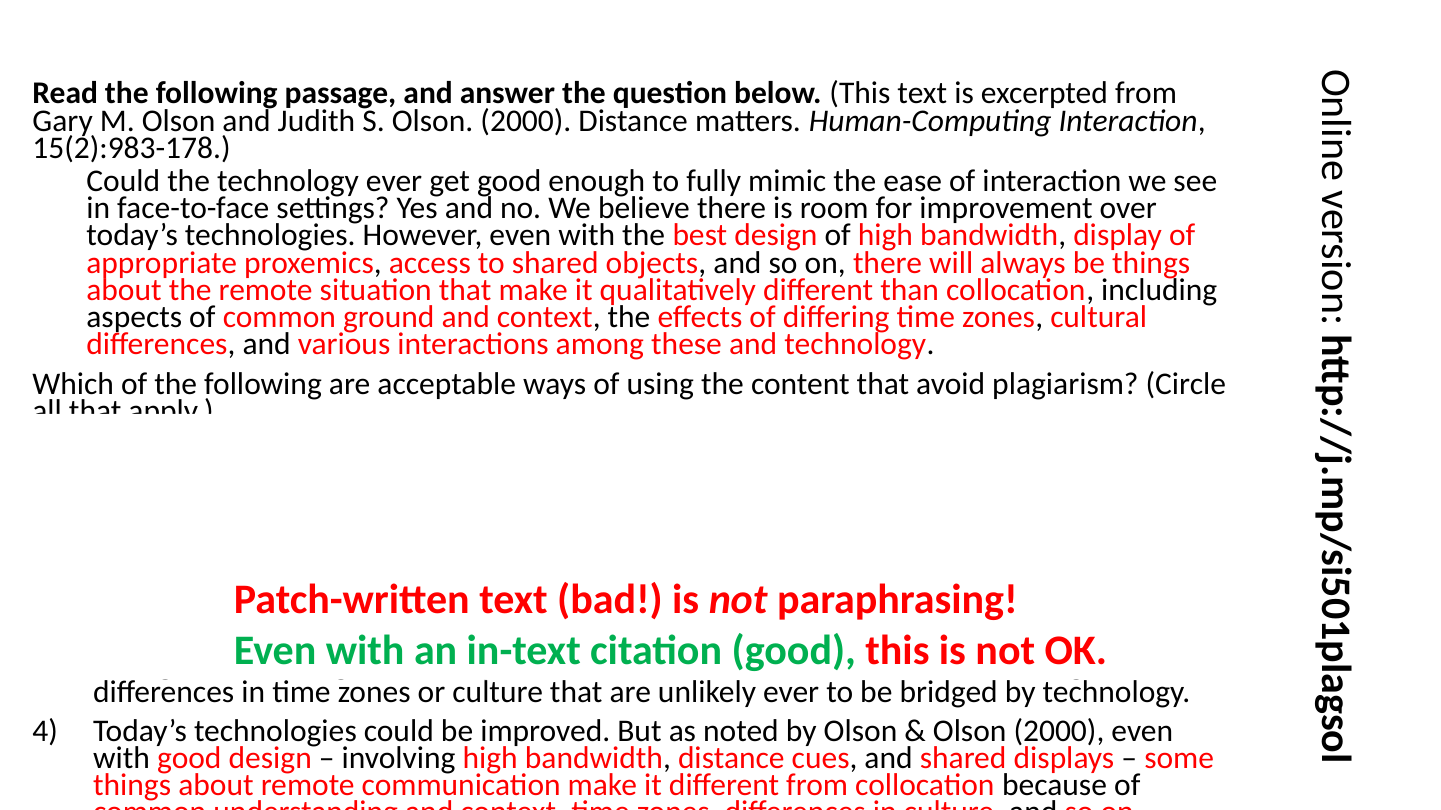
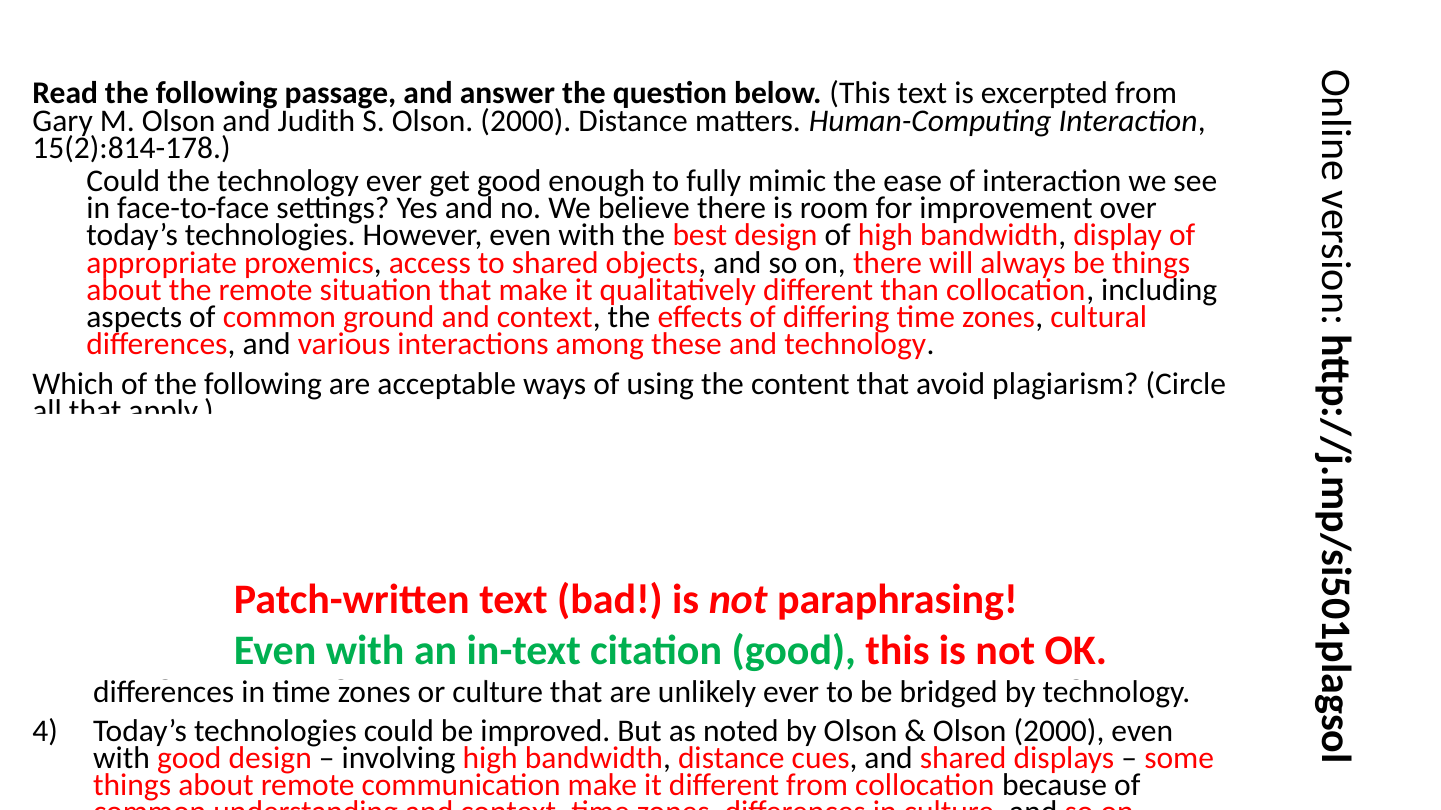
15(2):983-178: 15(2):983-178 -> 15(2):814-178 (131, 148)
